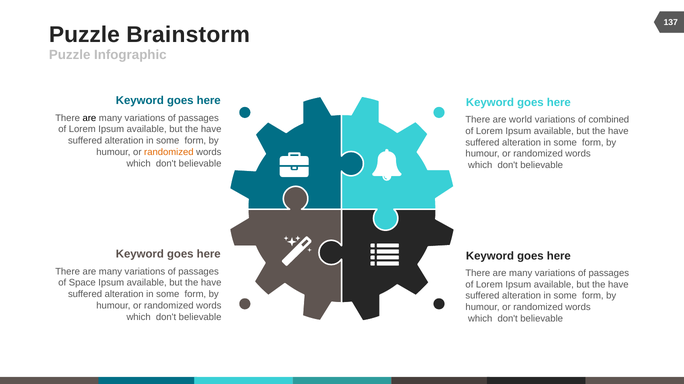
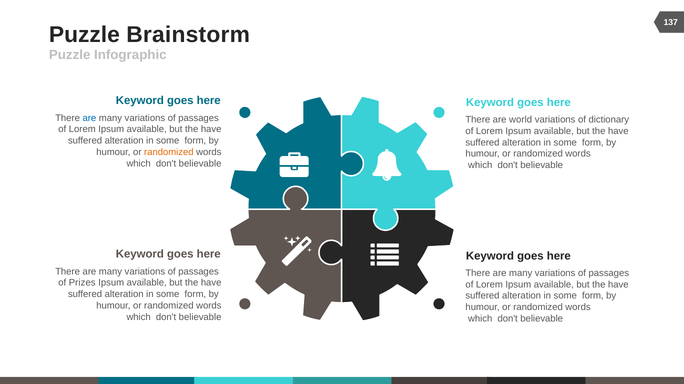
are colour: black -> blue (89, 118)
combined: combined -> dictionary (609, 120)
Space: Space -> Prizes (82, 283)
